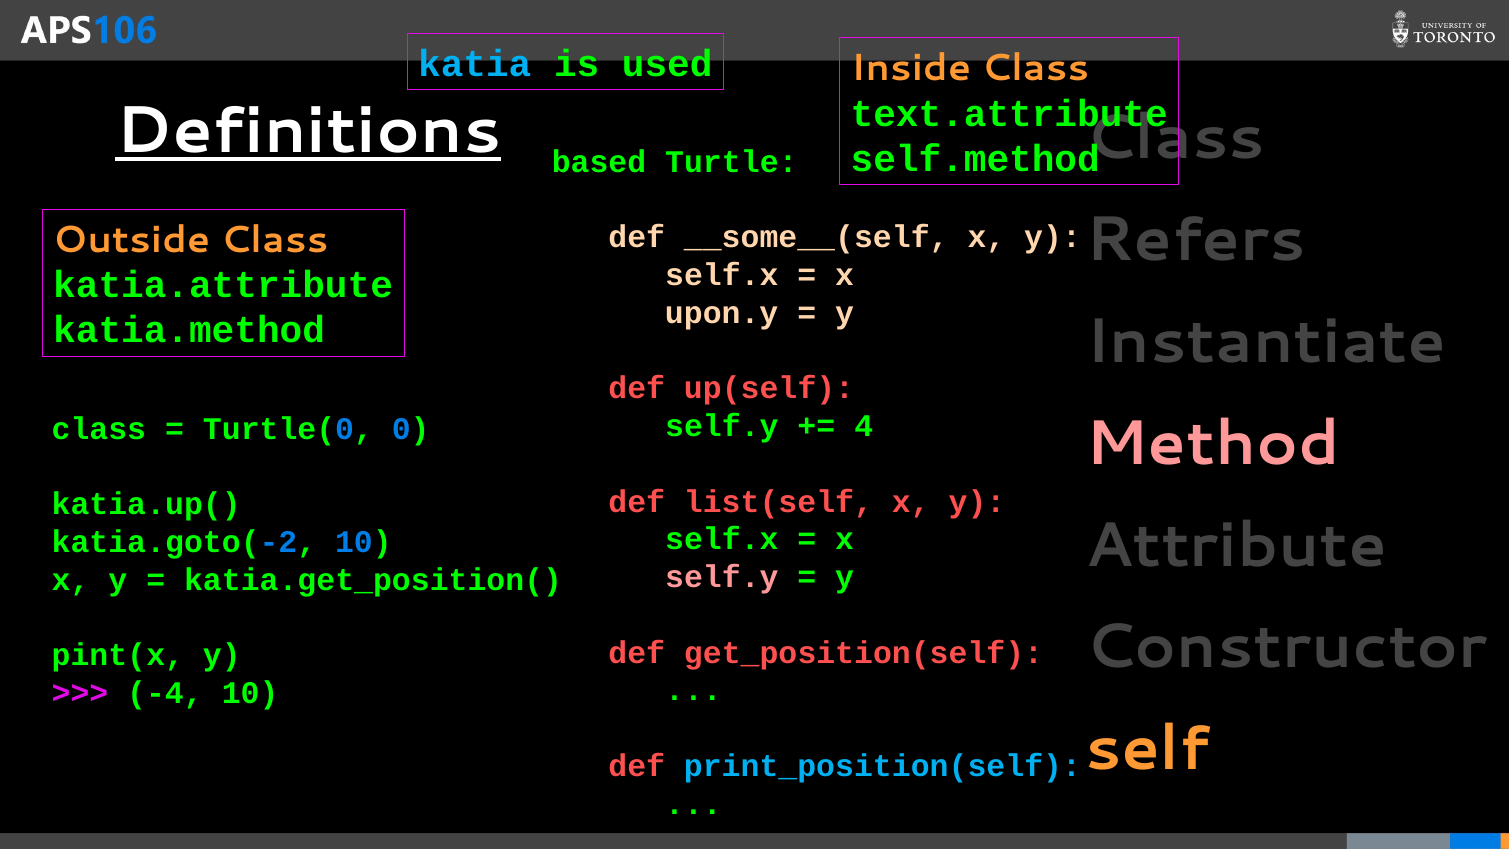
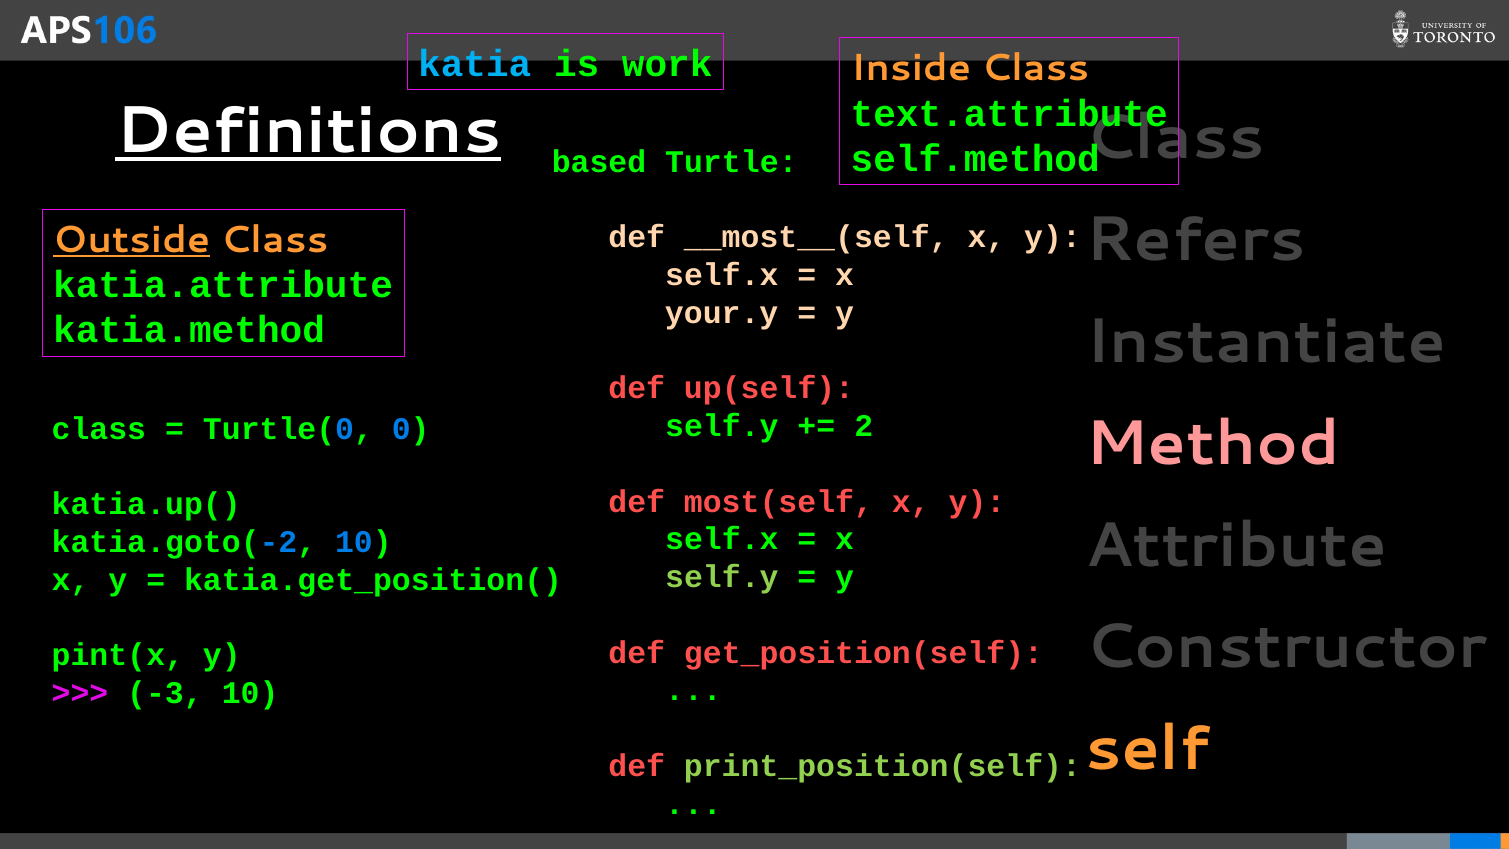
used: used -> work (667, 64)
Outside underline: none -> present (132, 240)
__some__(self: __some__(self -> __most__(self (816, 237)
upon.y: upon.y -> your.y (722, 313)
4: 4 -> 2 (864, 426)
list(self: list(self -> most(self (778, 502)
self.y colour: pink -> light green (722, 577)
-4: -4 -> -3 (165, 693)
print_position(self colour: light blue -> light green (882, 766)
